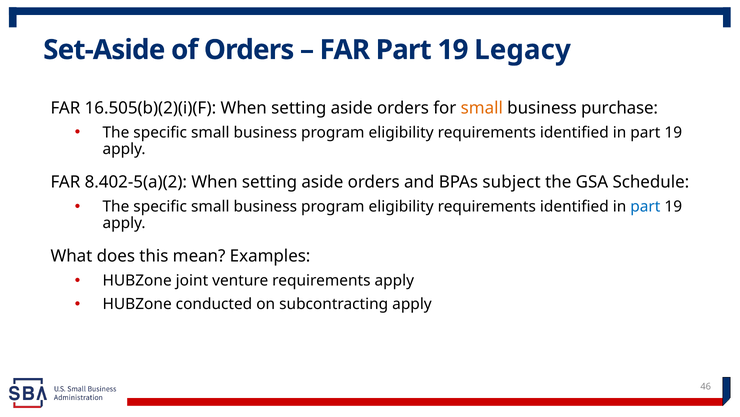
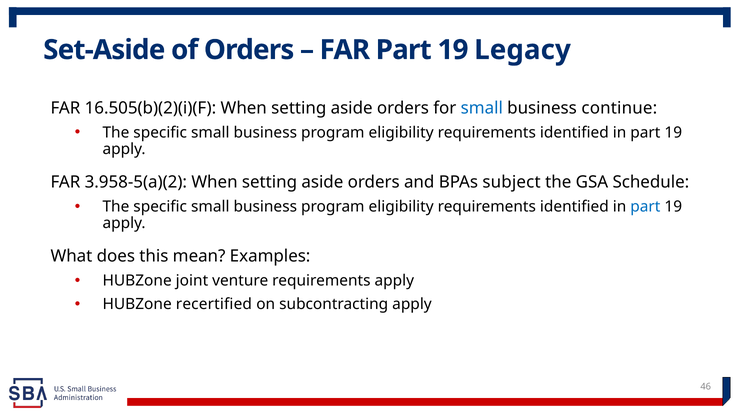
small colour: orange -> blue (482, 108)
purchase: purchase -> continue (619, 108)
8.402-5(a)(2: 8.402-5(a)(2 -> 3.958-5(a)(2 (136, 182)
conducted: conducted -> recertified (214, 304)
